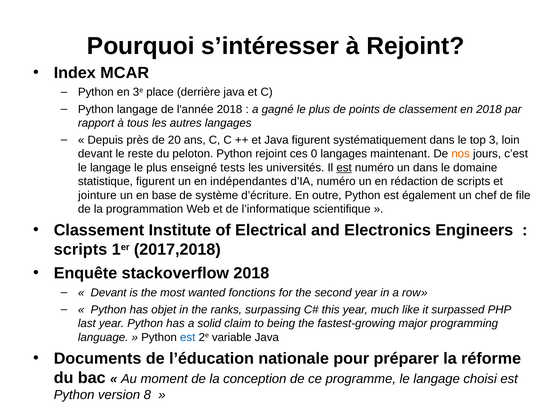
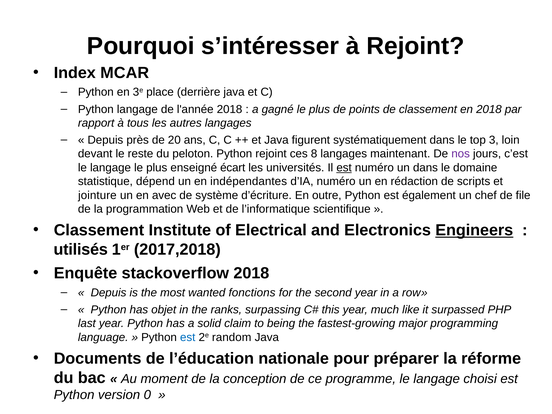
0: 0 -> 8 (314, 154)
nos colour: orange -> purple (461, 154)
tests: tests -> écart (233, 168)
statistique figurent: figurent -> dépend (155, 181)
base: base -> avec (164, 195)
Engineers underline: none -> present (474, 230)
scripts: scripts -> utilisés (81, 250)
Devant: Devant -> Depuis (109, 293)
variable: variable -> random (232, 337)
8: 8 -> 0 (147, 395)
